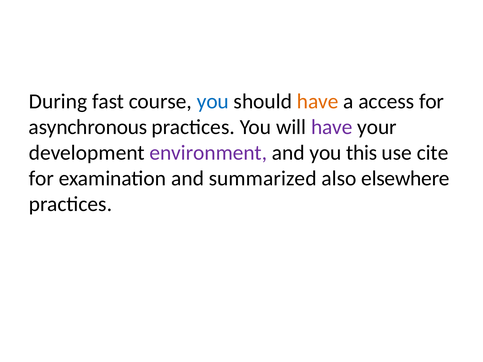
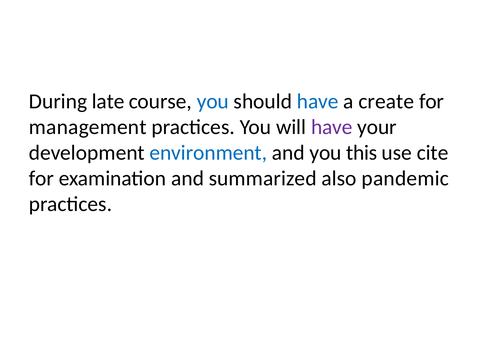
fast: fast -> late (108, 101)
have colour: orange -> blue (318, 101)
access: access -> create (386, 101)
asynchronous: asynchronous -> management (88, 127)
environment colour: purple -> blue (208, 153)
elsewhere: elsewhere -> pandemic (405, 179)
